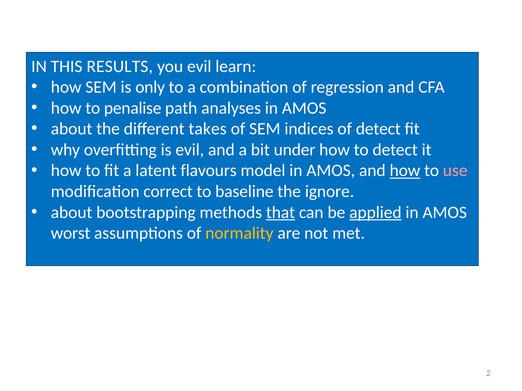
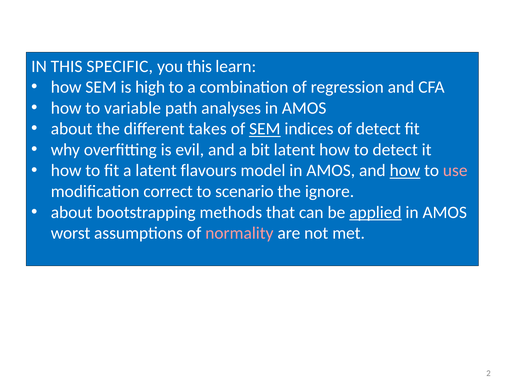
RESULTS: RESULTS -> SPECIFIC (120, 66)
you evil: evil -> this (199, 66)
only: only -> high (150, 87)
penalise: penalise -> variable (133, 108)
SEM underline: none -> present (265, 129)
bit under: under -> latent (295, 150)
baseline: baseline -> scenario (244, 192)
that underline: present -> none (280, 213)
normality colour: yellow -> pink (239, 233)
